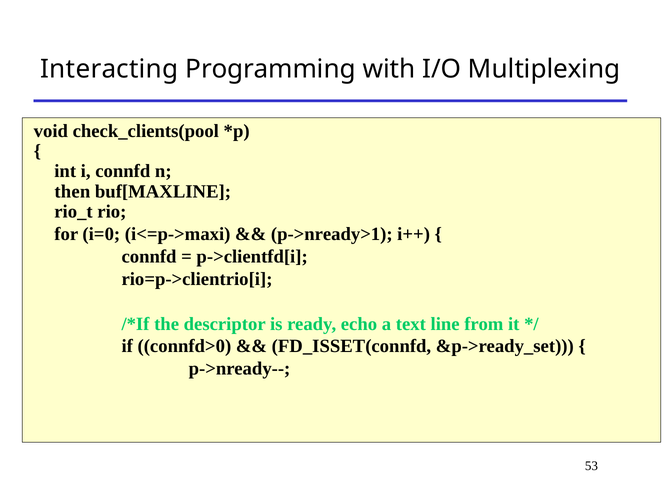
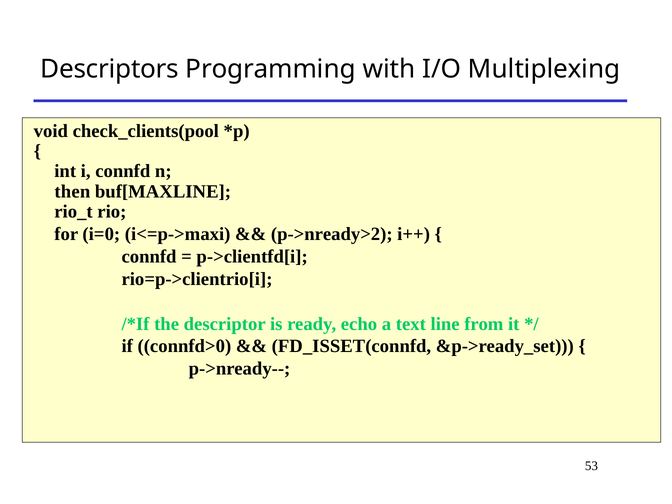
Interacting: Interacting -> Descriptors (110, 69)
p->nready>1: p->nready>1 -> p->nready>2 (332, 234)
